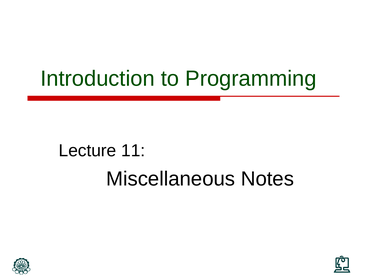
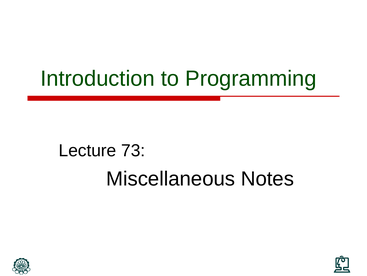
11: 11 -> 73 (133, 150)
